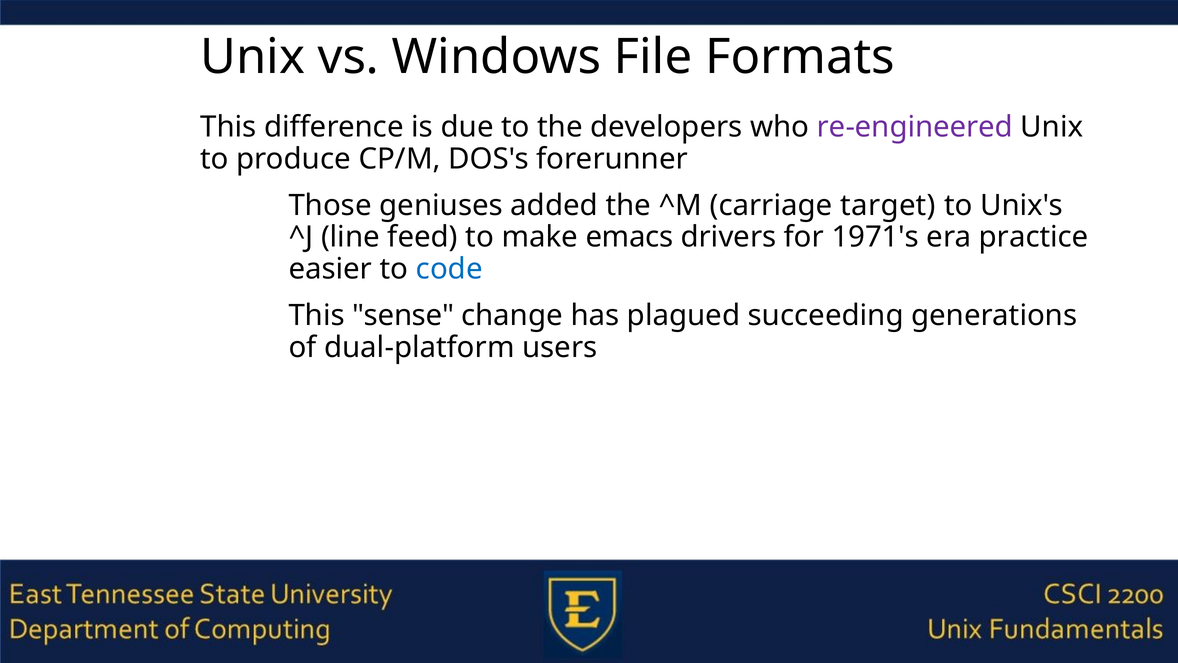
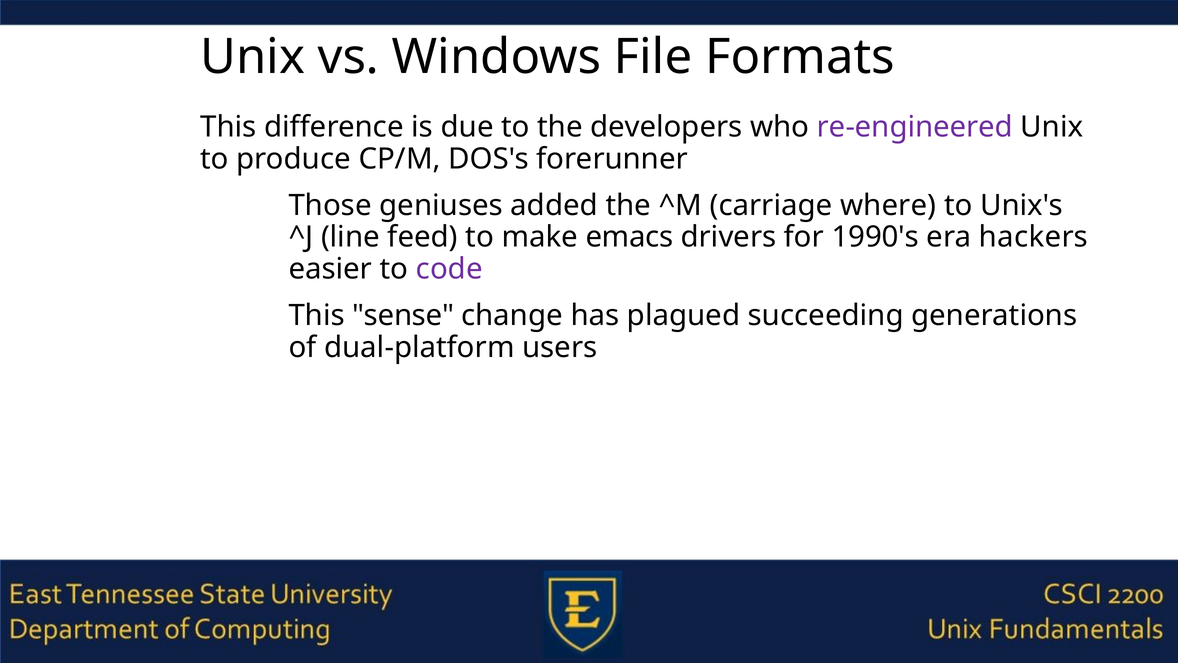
target: target -> where (888, 205)
1971's: 1971's -> 1990's (875, 237)
practice: practice -> hackers (1033, 237)
code colour: blue -> purple (449, 269)
